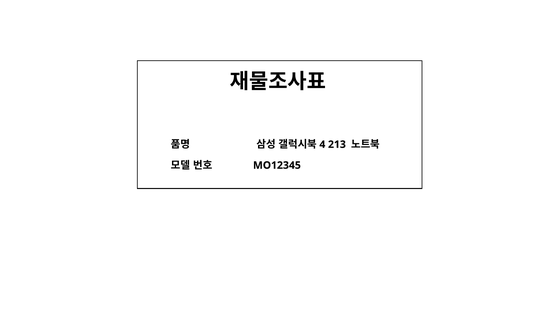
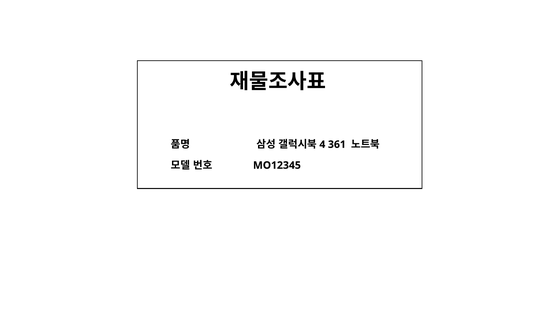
213: 213 -> 361 (337, 144)
